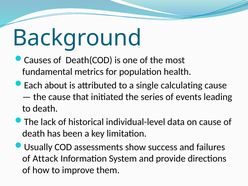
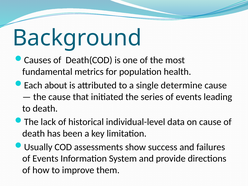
calculating: calculating -> determine (182, 85)
Attack: Attack -> Events (45, 159)
